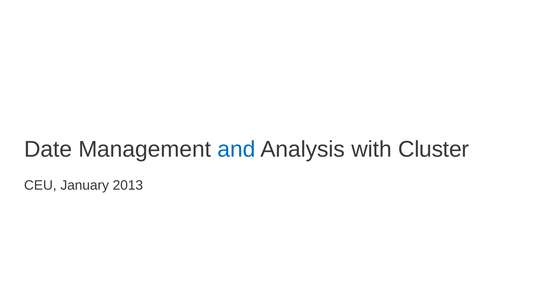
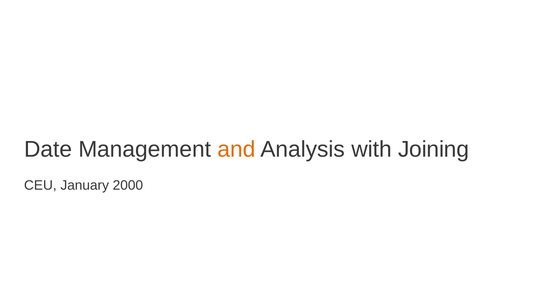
and colour: blue -> orange (236, 149)
Cluster: Cluster -> Joining (434, 149)
2013: 2013 -> 2000 (128, 185)
